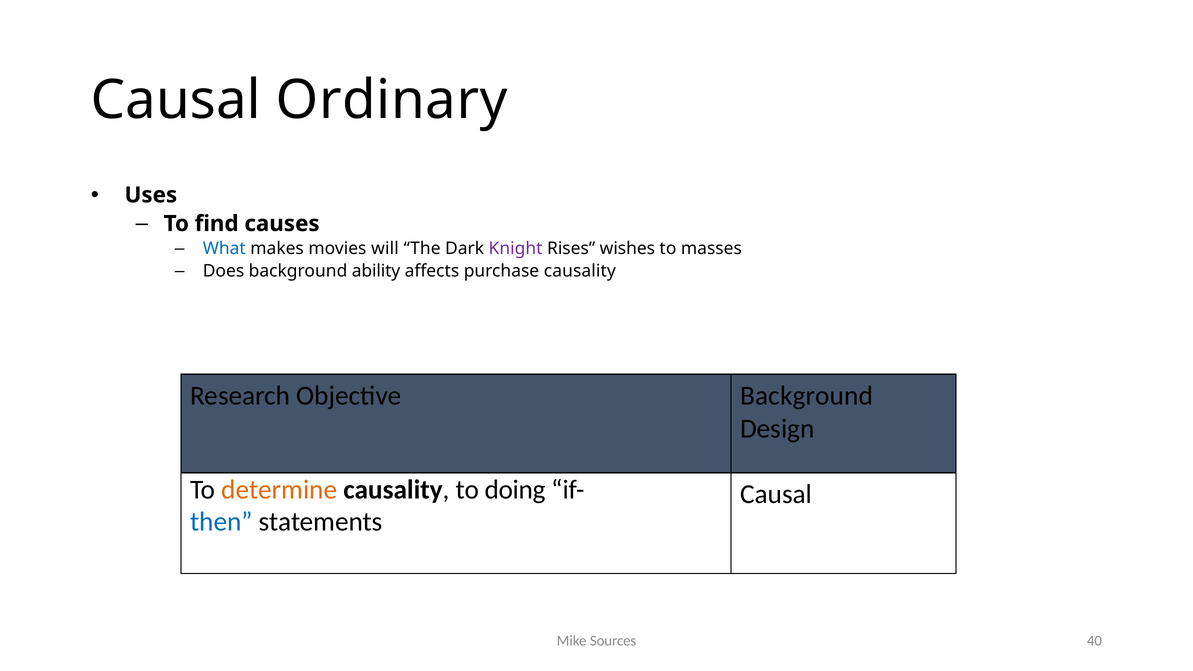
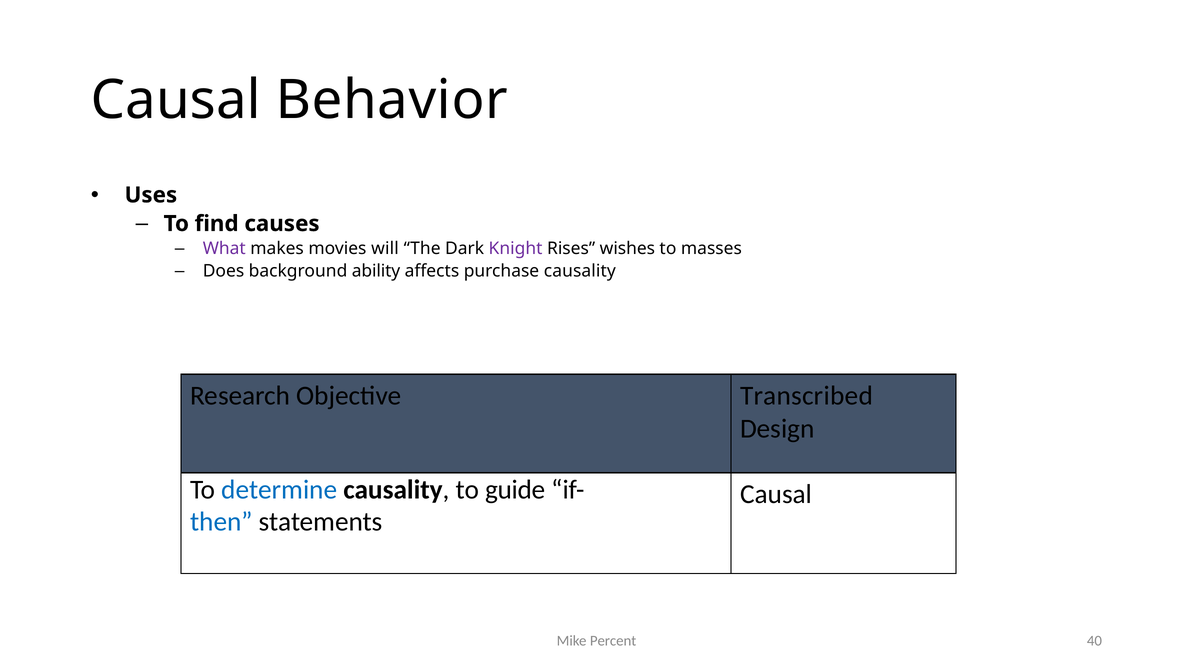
Ordinary: Ordinary -> Behavior (392, 100)
What colour: blue -> purple (224, 249)
Objective Background: Background -> Transcribed (807, 396)
determine colour: orange -> blue (279, 490)
doing: doing -> guide (515, 490)
Sources: Sources -> Percent (613, 641)
